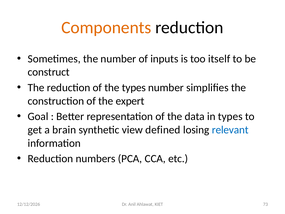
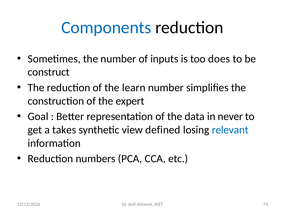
Components colour: orange -> blue (106, 28)
itself: itself -> does (219, 59)
the types: types -> learn (134, 88)
in types: types -> never (230, 116)
brain: brain -> takes (64, 130)
